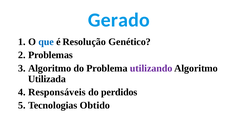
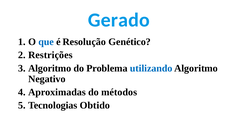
Problemas: Problemas -> Restrições (50, 55)
utilizando colour: purple -> blue (151, 68)
Utilizada: Utilizada -> Negativo (47, 79)
Responsáveis: Responsáveis -> Aproximadas (57, 92)
perdidos: perdidos -> métodos (119, 92)
